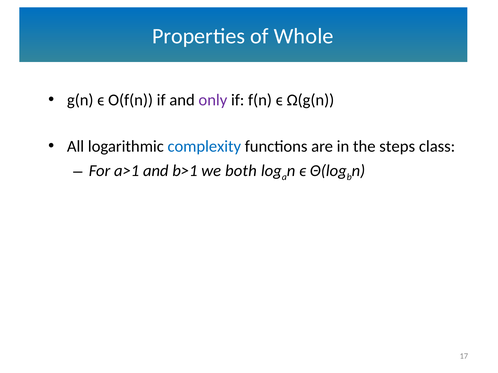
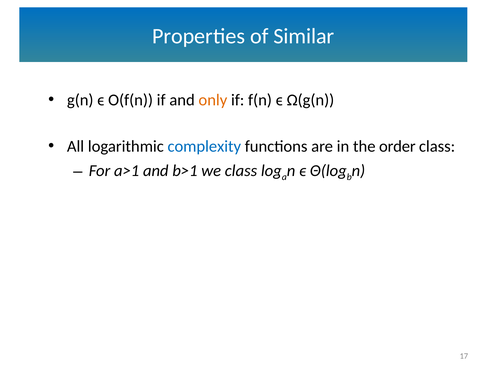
Whole: Whole -> Similar (304, 36)
only colour: purple -> orange (213, 100)
steps: steps -> order (397, 147)
we both: both -> class (241, 171)
